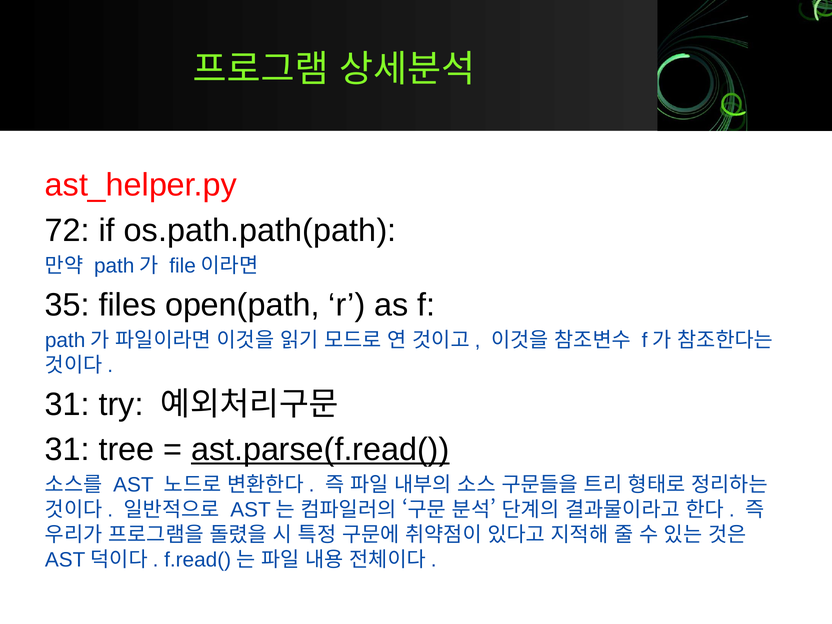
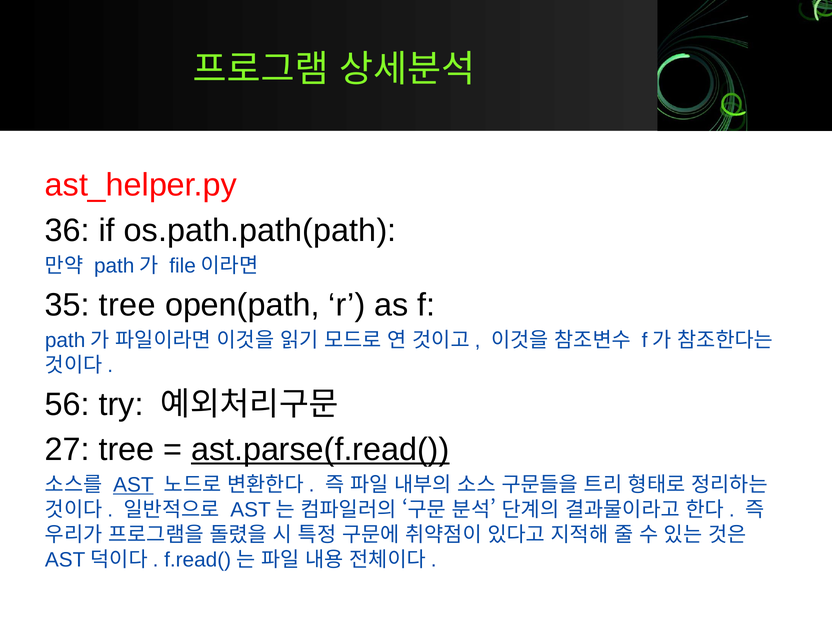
72: 72 -> 36 (67, 231)
35 files: files -> tree (127, 305)
31: 31 -> 56 (67, 404)
31: 31 -> 27 (67, 450)
AST underline: none -> present (133, 485)
